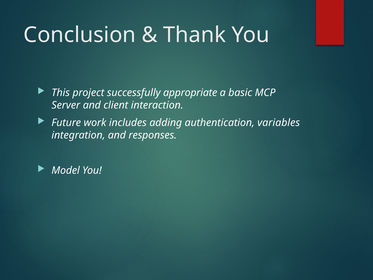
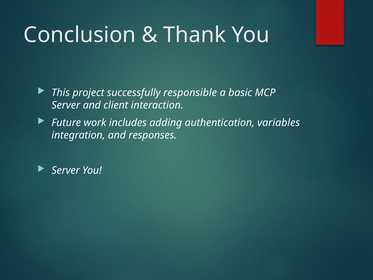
appropriate: appropriate -> responsible (190, 93)
Model: Model -> Server (66, 170)
